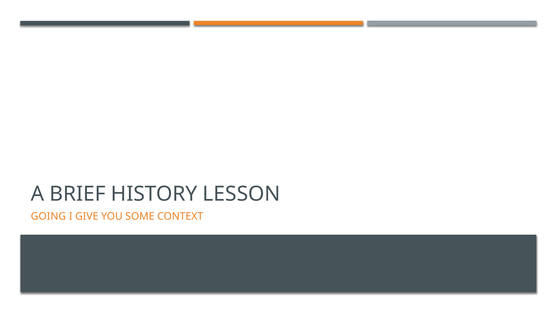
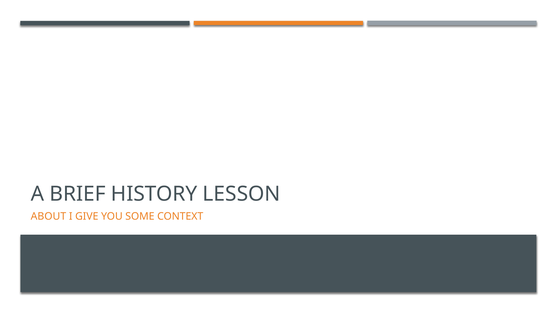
GOING: GOING -> ABOUT (48, 217)
